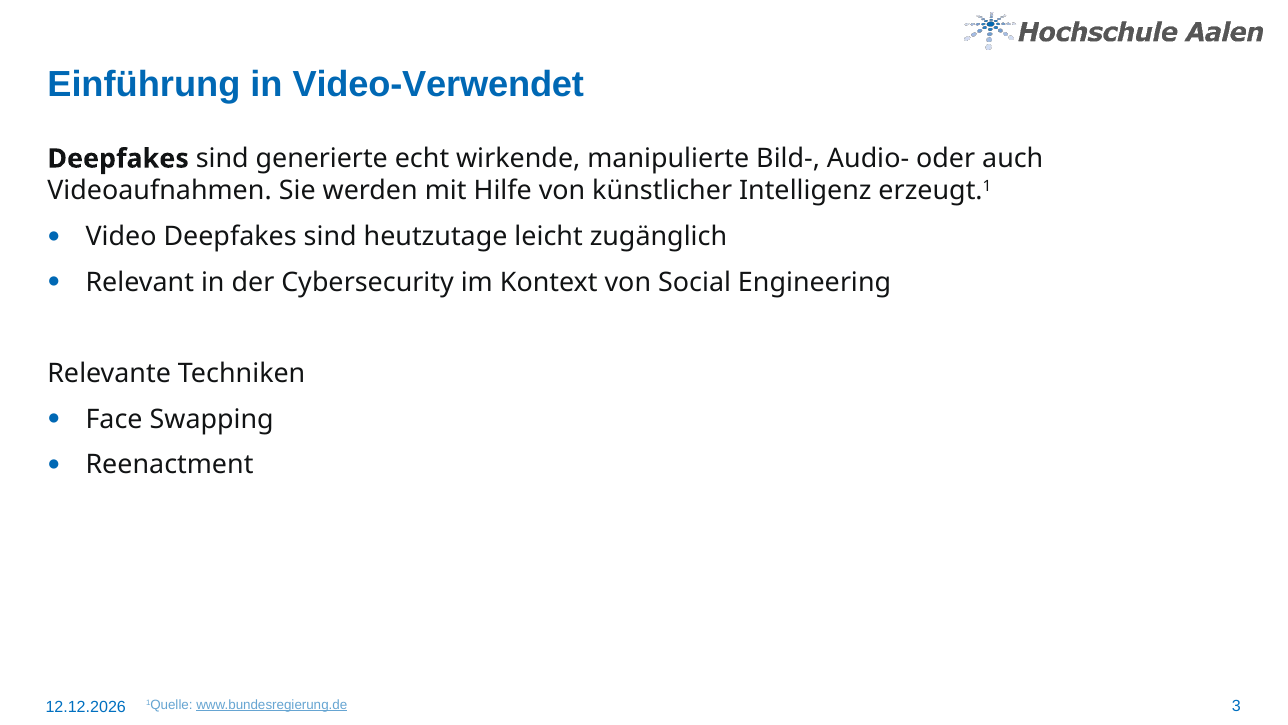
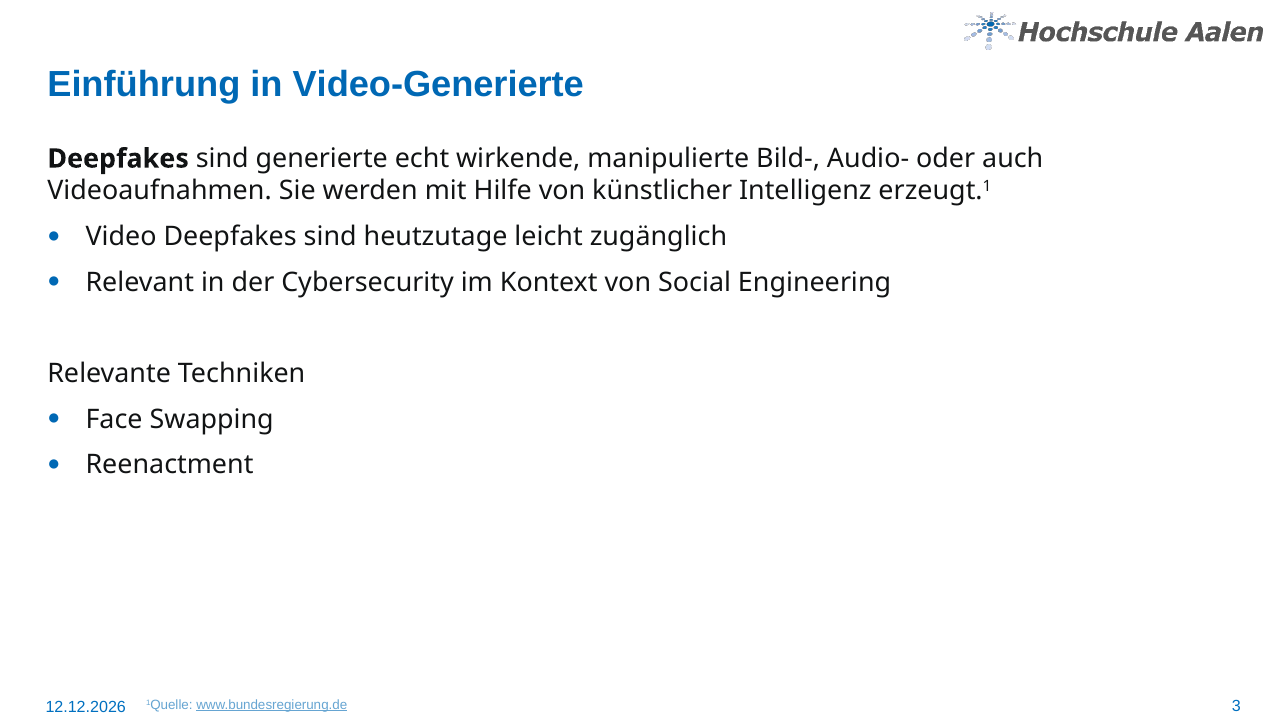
Video-Verwendet: Video-Verwendet -> Video-Generierte (438, 84)
